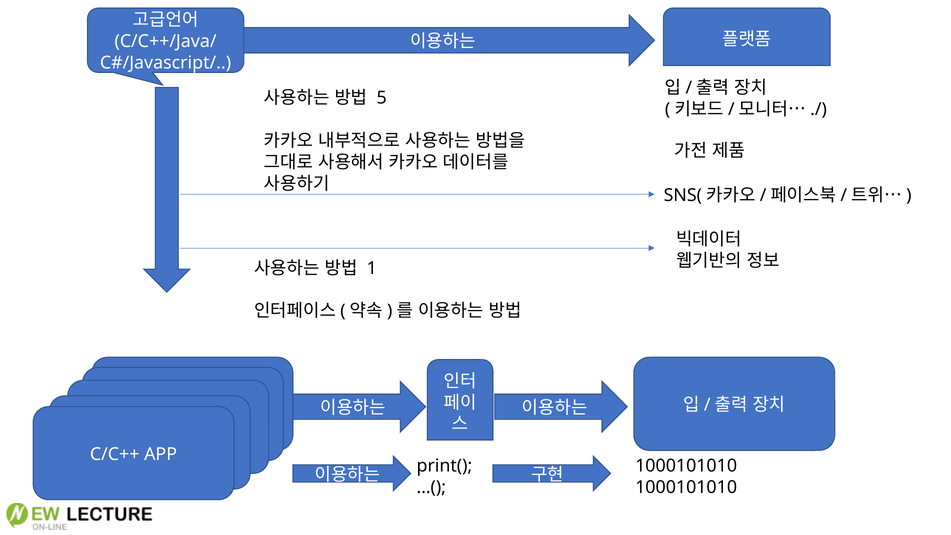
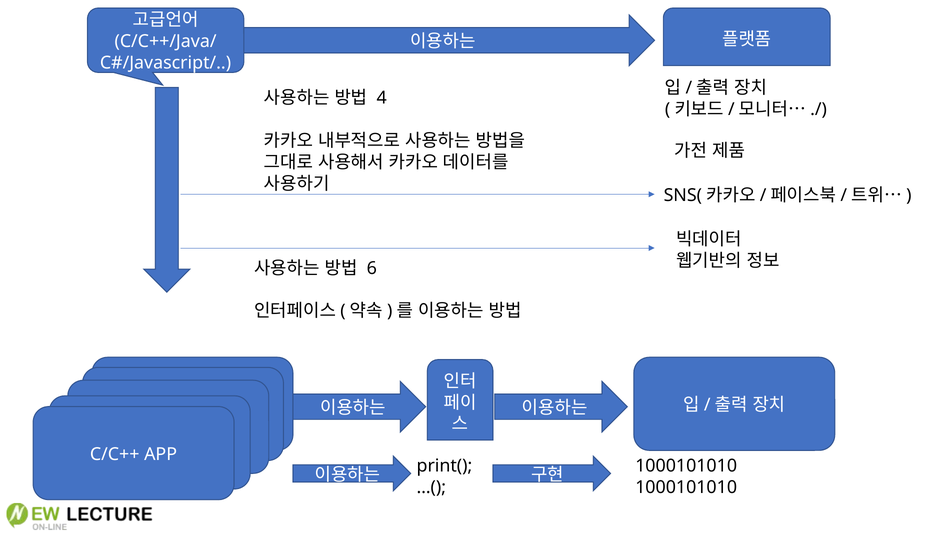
5: 5 -> 4 (382, 98)
1: 1 -> 6 (372, 268)
